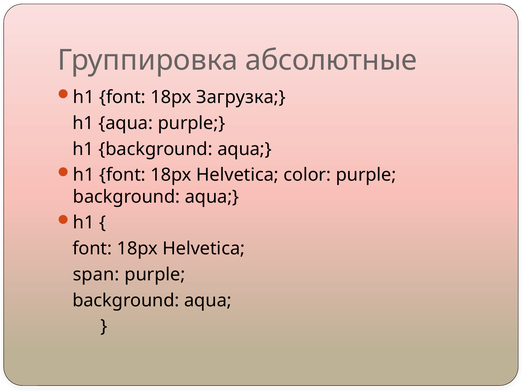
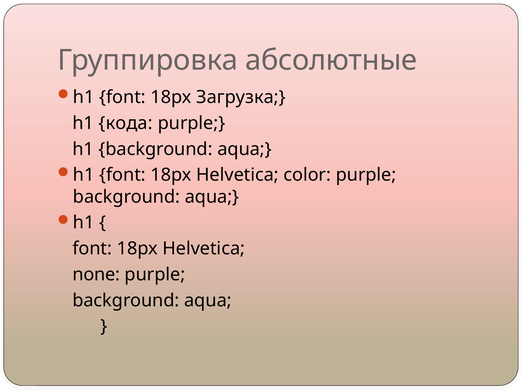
h1 aqua: aqua -> кода (126, 123)
span: span -> none (96, 275)
